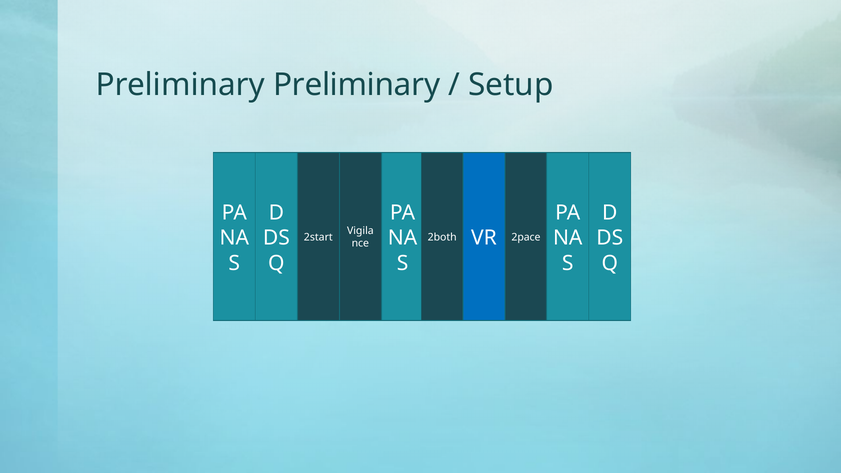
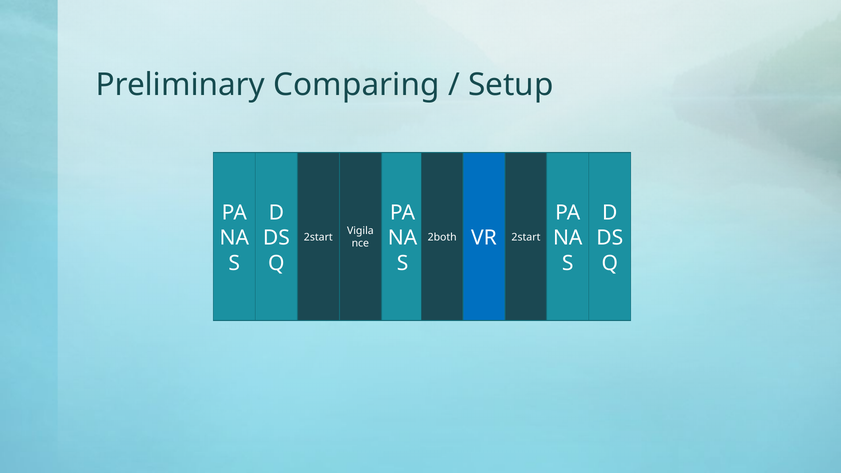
Preliminary Preliminary: Preliminary -> Comparing (356, 85)
VR 2pace: 2pace -> 2start (526, 237)
